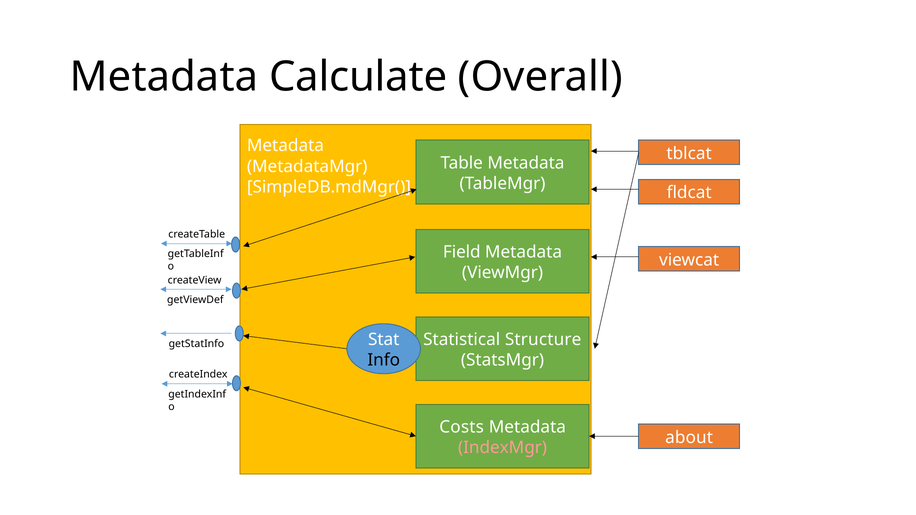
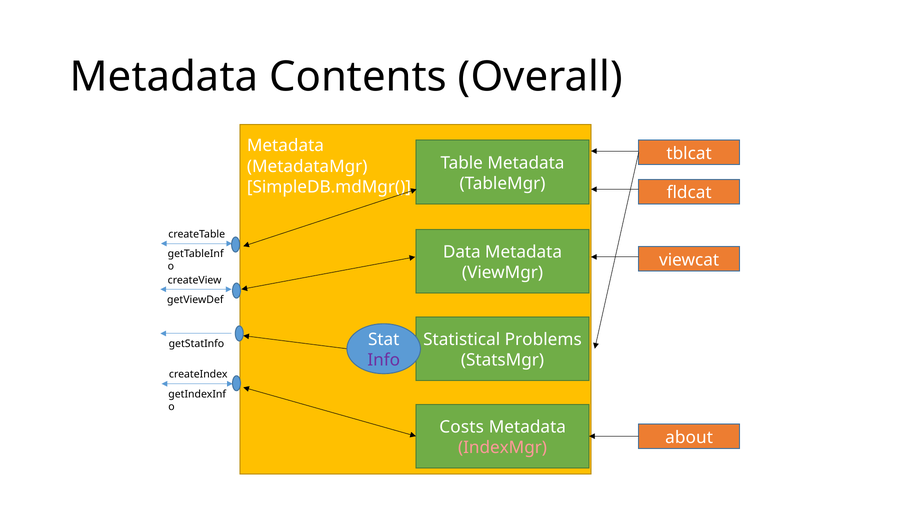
Calculate: Calculate -> Contents (358, 77)
Field: Field -> Data (462, 252)
Structure: Structure -> Problems (543, 340)
Info colour: black -> purple (384, 360)
